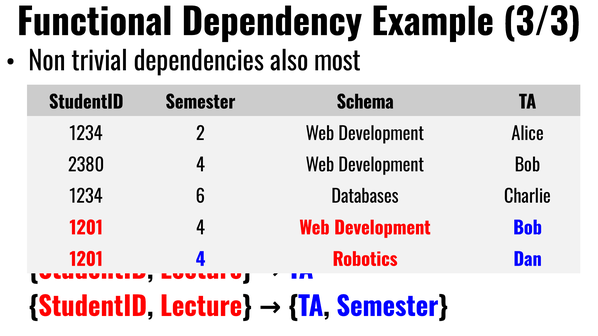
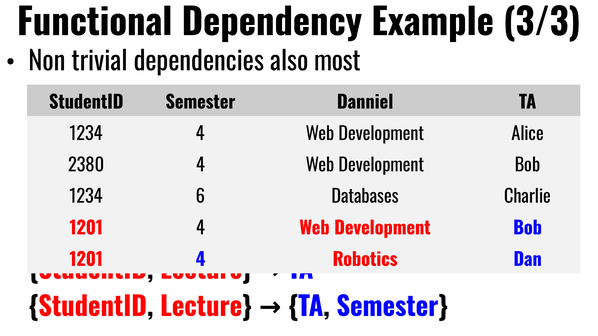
Schema: Schema -> Danniel (365, 103)
1234 2: 2 -> 4 (200, 134)
